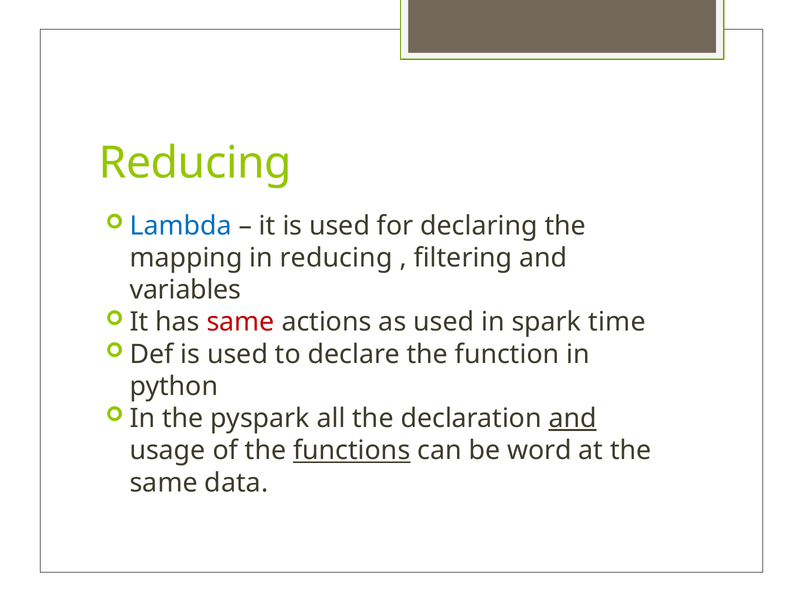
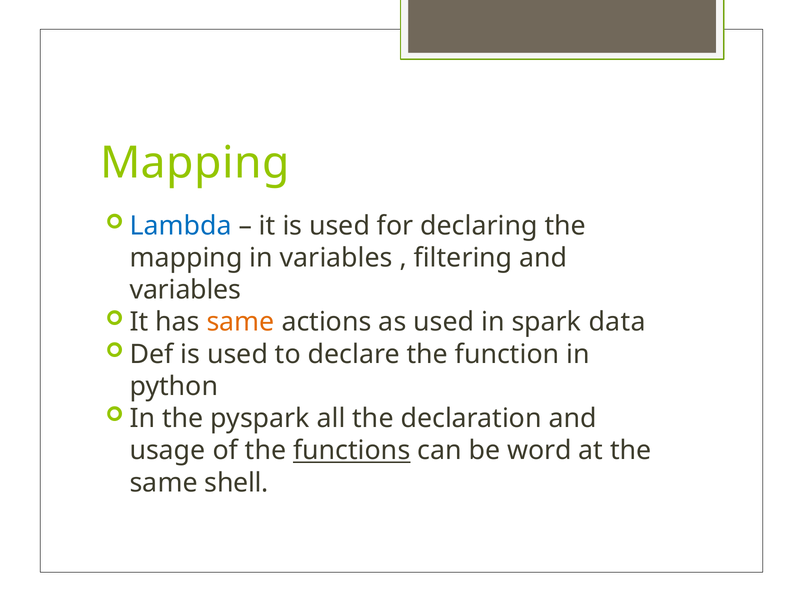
Reducing: Reducing -> Mapping (195, 163)
in reducing: reducing -> variables (336, 258)
same colour: red -> orange (241, 322)
time: time -> data (617, 322)
and underline: present -> none (573, 419)
data: data -> shell (237, 483)
